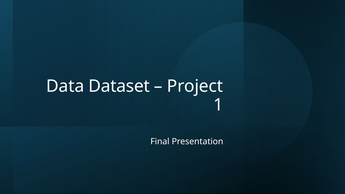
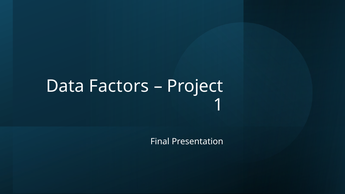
Dataset: Dataset -> Factors (119, 86)
